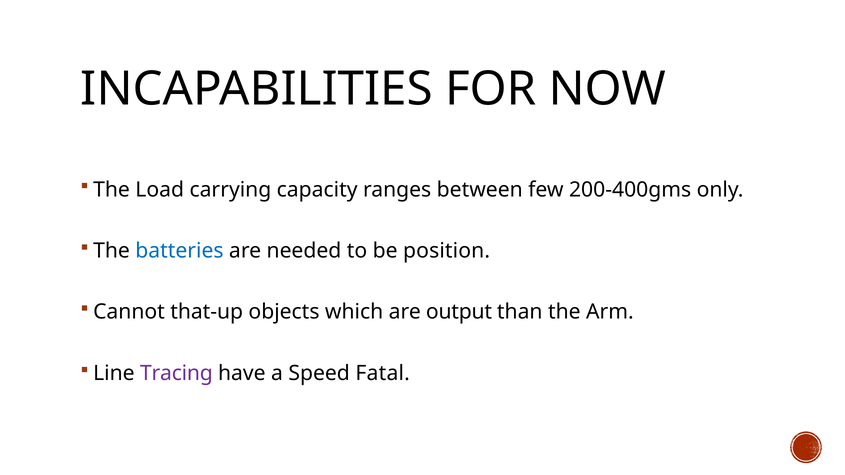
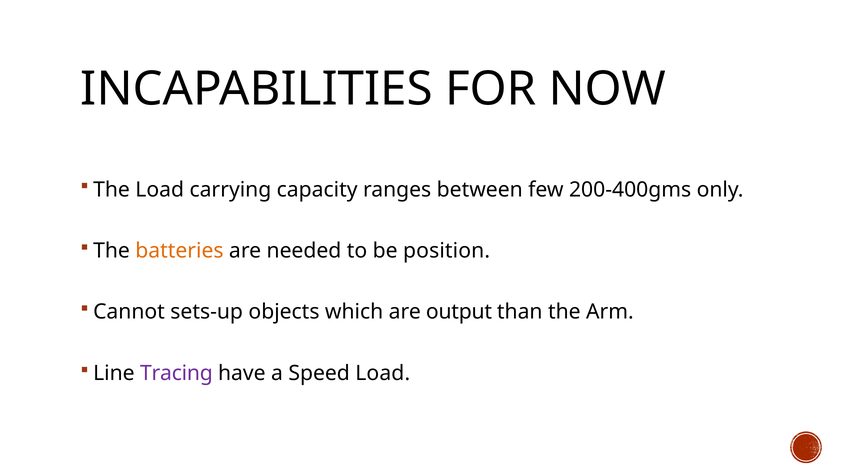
batteries colour: blue -> orange (179, 251)
that-up: that-up -> sets-up (207, 312)
Speed Fatal: Fatal -> Load (383, 373)
